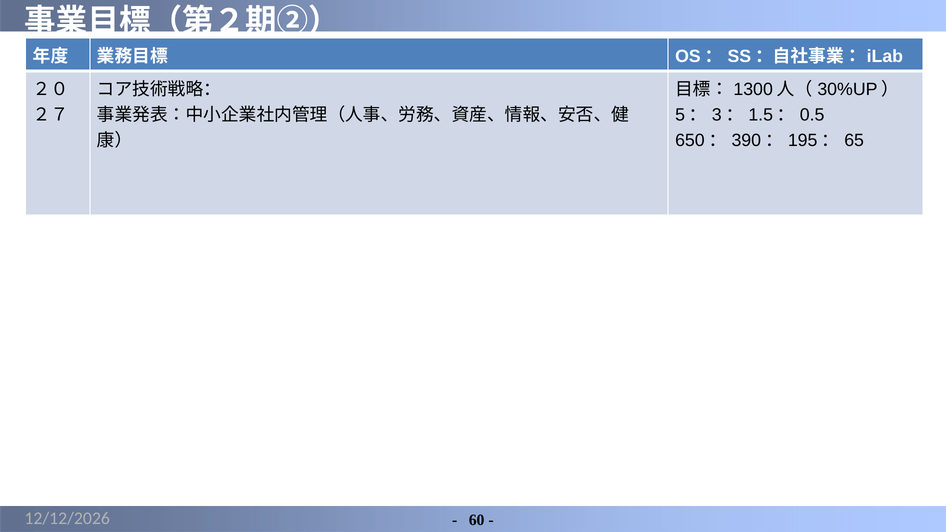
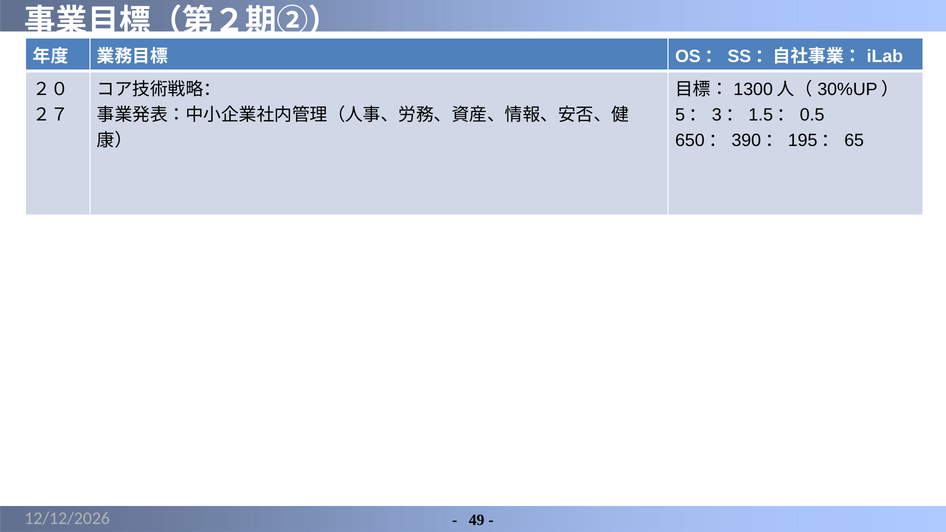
60: 60 -> 49 (477, 520)
